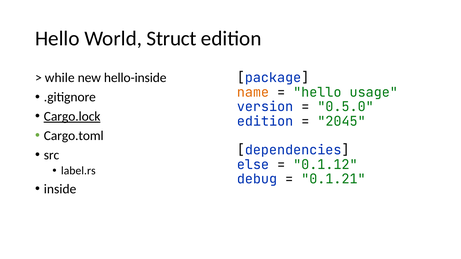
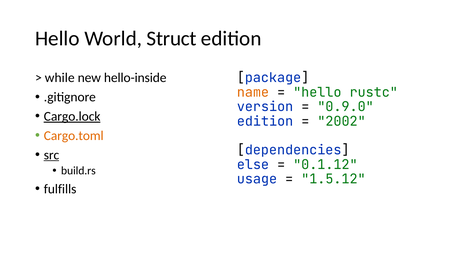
hello-usage: hello-usage -> hello-rustc (346, 92)
0.5.0: 0.5.0 -> 0.9.0 (346, 107)
2045: 2045 -> 2002 (342, 121)
Cargo.toml colour: black -> orange (74, 136)
src underline: none -> present (52, 155)
label.rs: label.rs -> build.rs (78, 171)
debug: debug -> usage (257, 179)
0.1.21: 0.1.21 -> 1.5.12 (333, 179)
inside: inside -> fulfills (60, 189)
